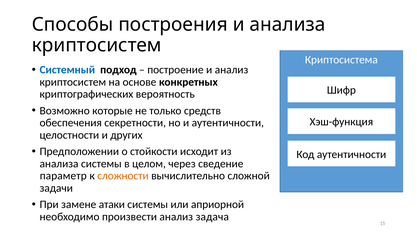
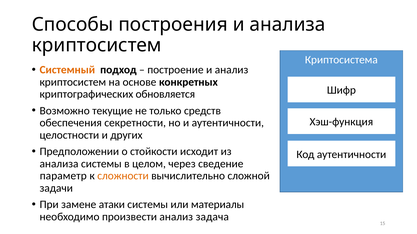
Системный colour: blue -> orange (67, 70)
вероятность: вероятность -> обновляется (165, 94)
которые: которые -> текущие (112, 111)
априорной: априорной -> материалы (218, 205)
